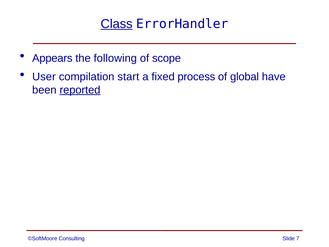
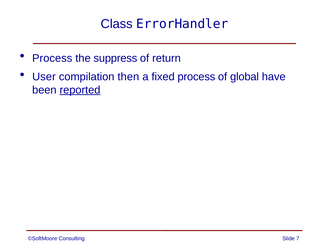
Class underline: present -> none (117, 24)
Appears: Appears -> Process (52, 58)
following: following -> suppress (115, 58)
scope: scope -> return (166, 58)
start: start -> then (128, 77)
